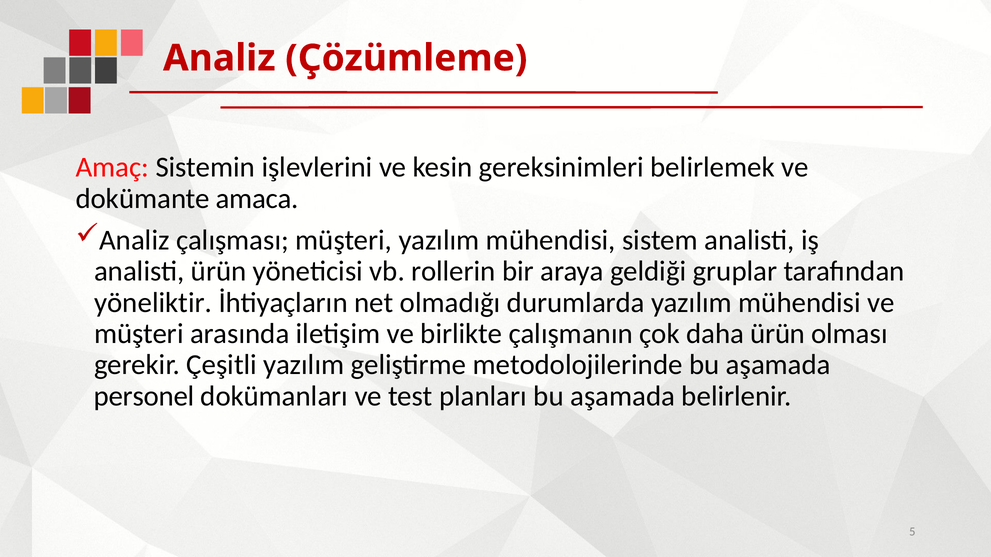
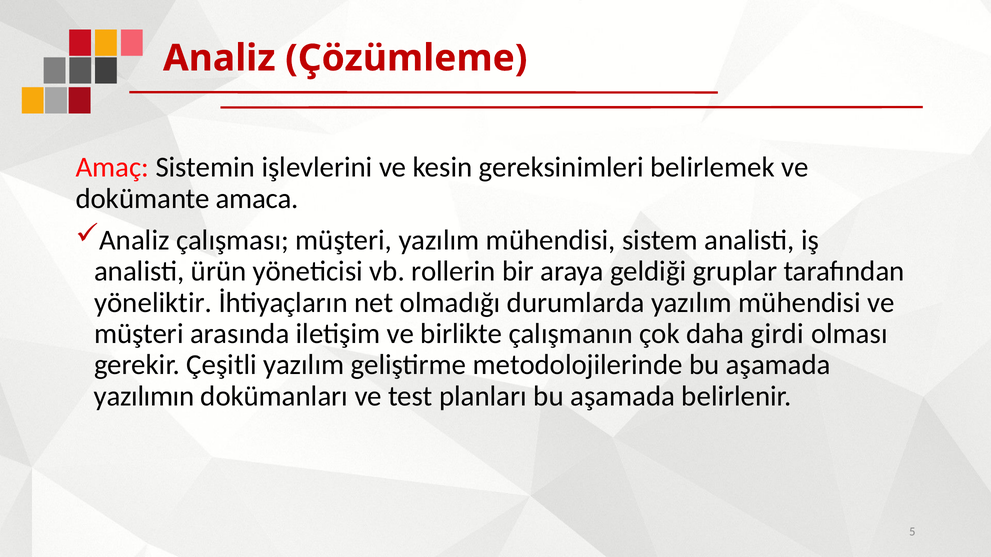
daha ürün: ürün -> girdi (777, 334)
personel: personel -> yazılımın (144, 396)
